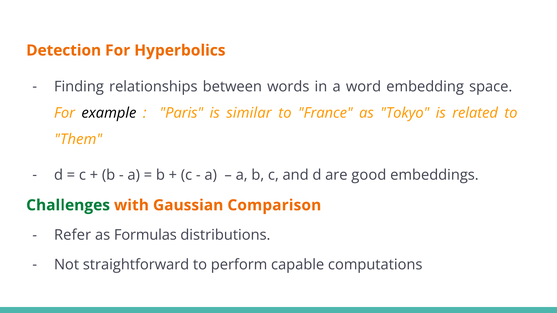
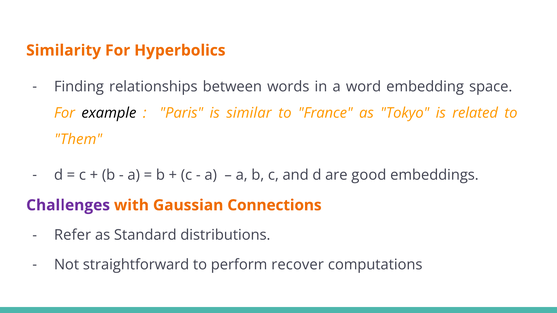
Detection: Detection -> Similarity (64, 50)
Challenges colour: green -> purple (68, 205)
Comparison: Comparison -> Connections (274, 205)
Formulas: Formulas -> Standard (145, 235)
capable: capable -> recover (298, 265)
